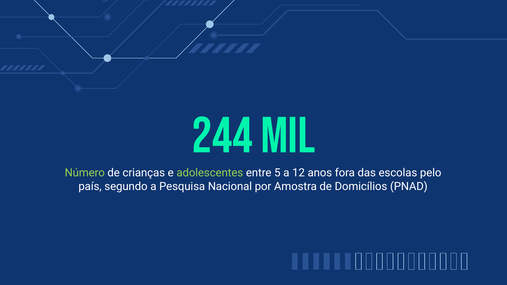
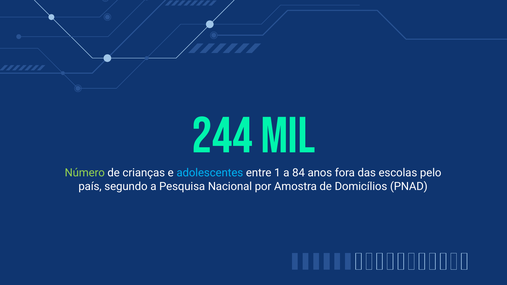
adolescentes colour: light green -> light blue (210, 173)
5: 5 -> 1 (277, 173)
12: 12 -> 84 (299, 173)
